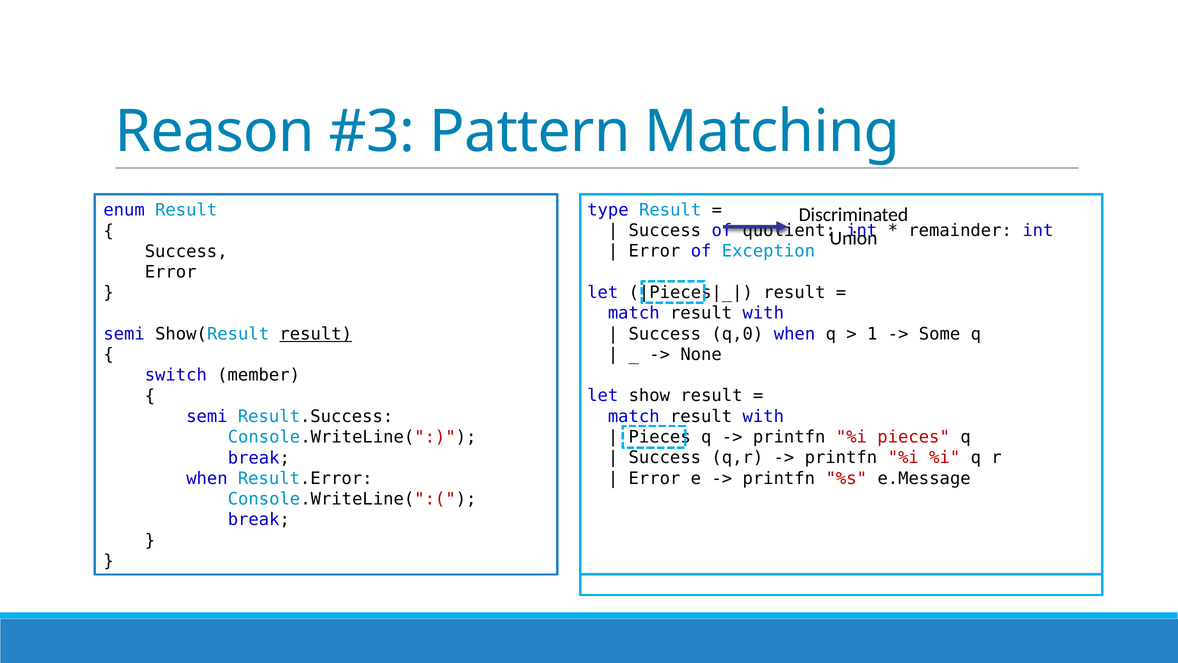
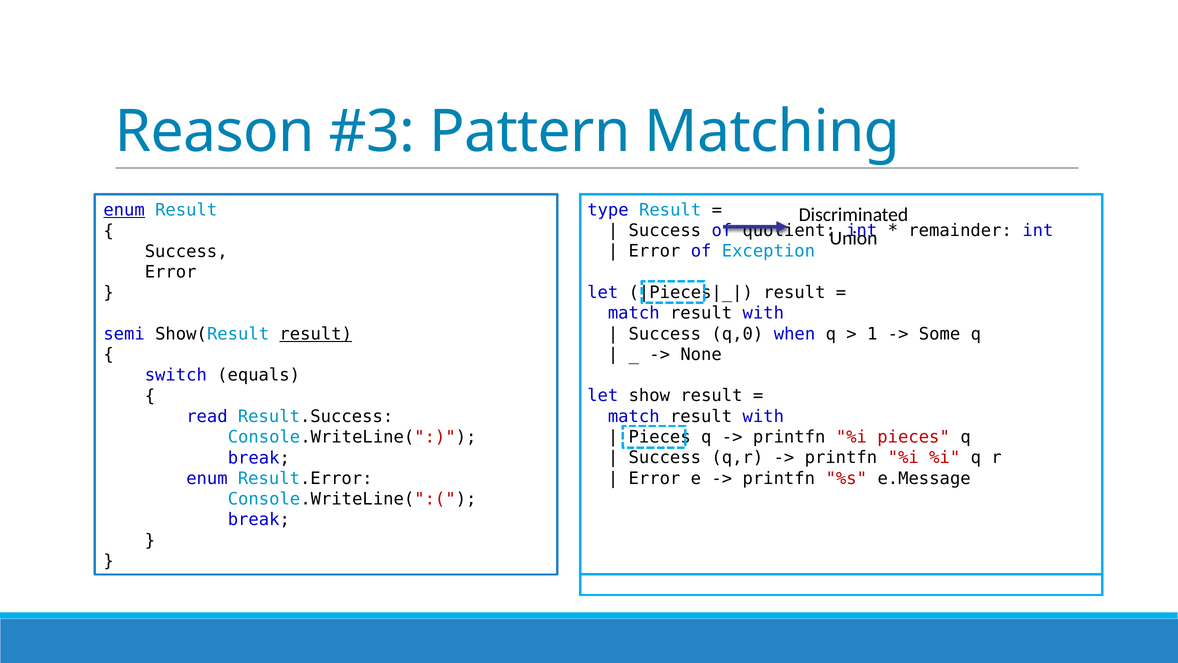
enum underline: none -> present (124, 210)
member: member -> equals (259, 375)
semi: semi -> read (207, 416)
when: when -> enum (207, 478)
